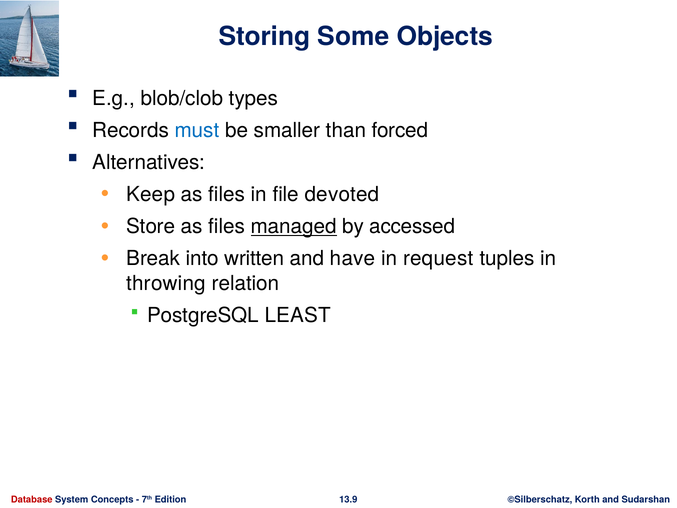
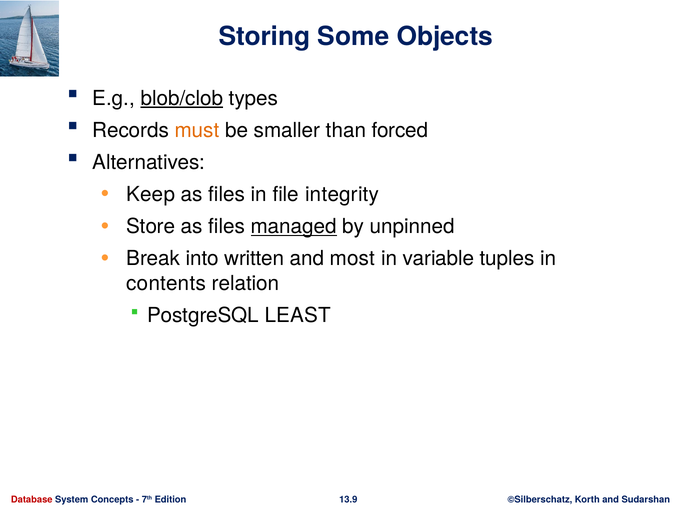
blob/clob underline: none -> present (182, 98)
must colour: blue -> orange (197, 130)
devoted: devoted -> integrity (342, 194)
accessed: accessed -> unpinned (412, 226)
have: have -> most (353, 259)
request: request -> variable (438, 259)
throwing: throwing -> contents (166, 283)
